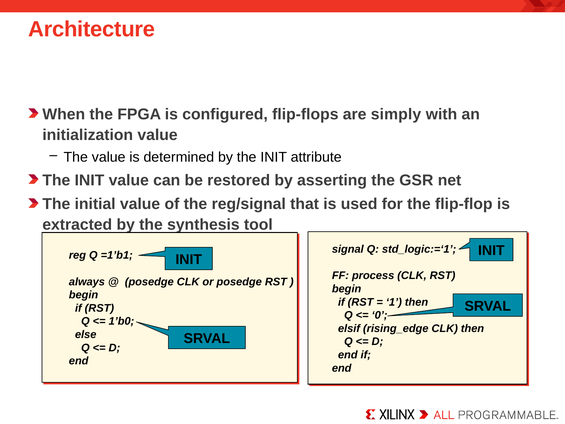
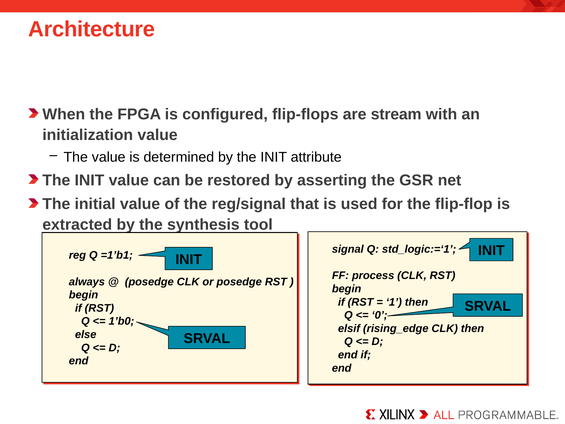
simply: simply -> stream (396, 114)
